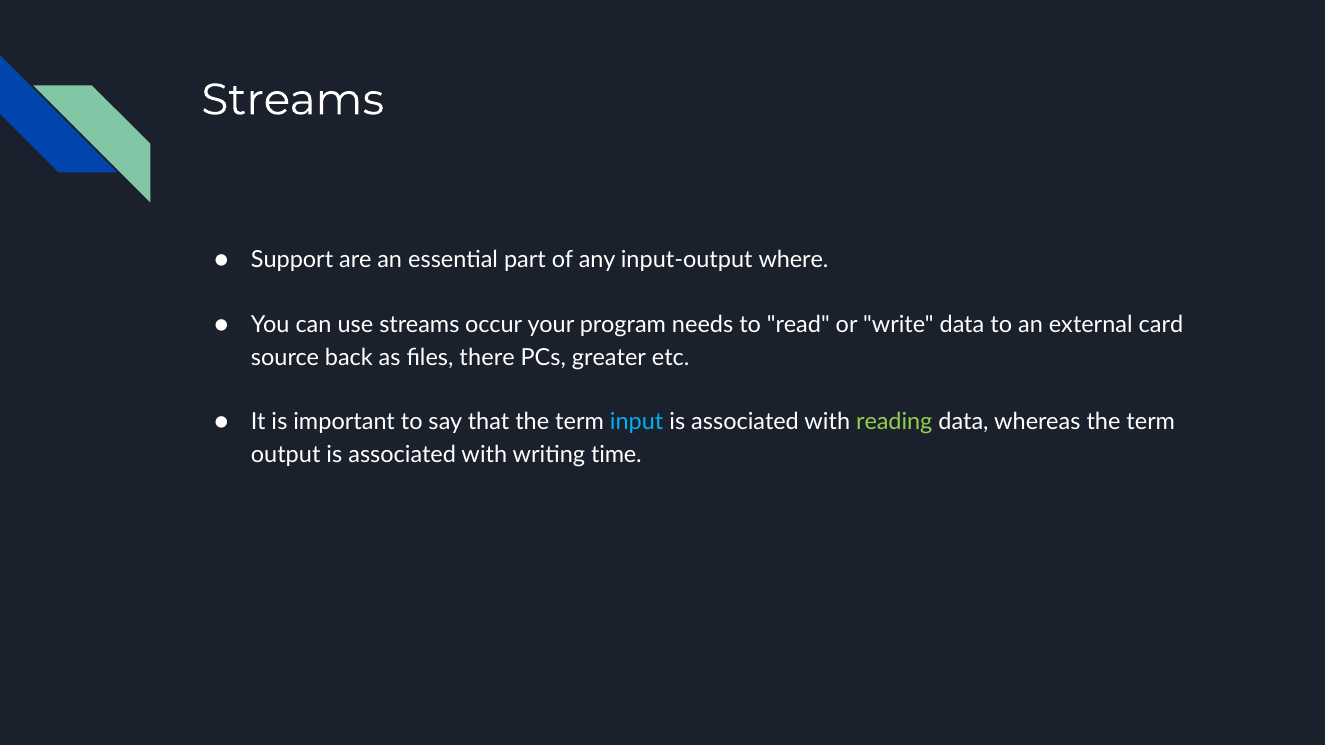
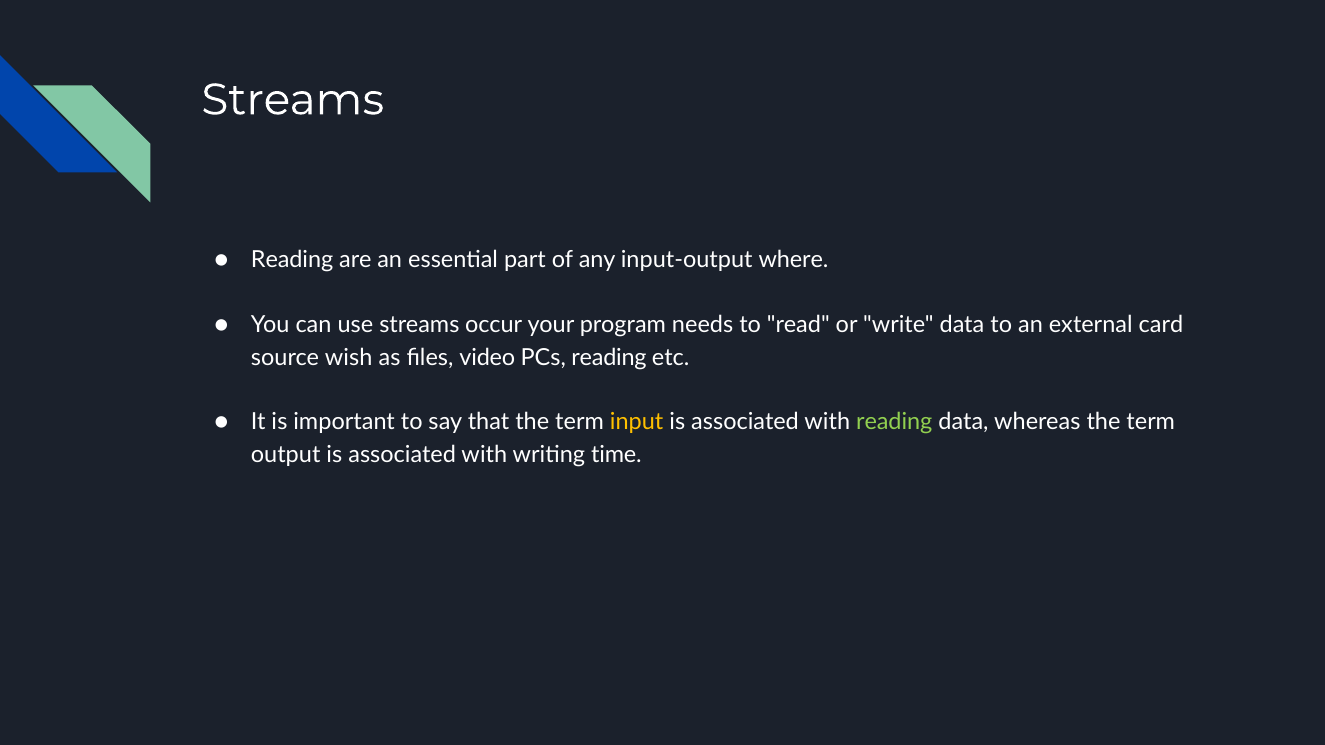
Support: Support -> Reading (292, 260)
back: back -> wish (349, 357)
there: there -> video (487, 357)
PCs greater: greater -> reading (609, 357)
input colour: light blue -> yellow (637, 422)
